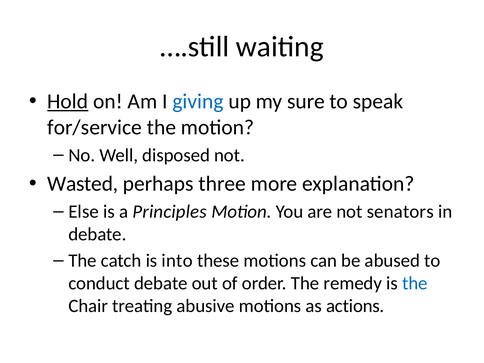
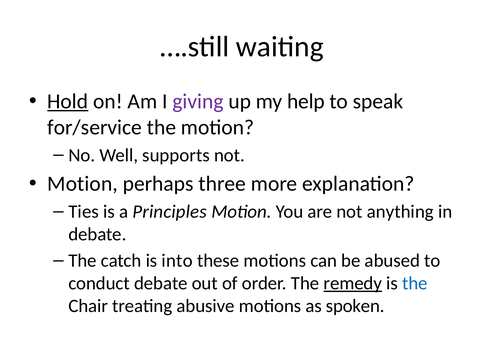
giving colour: blue -> purple (198, 102)
sure: sure -> help (306, 102)
disposed: disposed -> supports (176, 155)
Wasted: Wasted -> Motion (83, 184)
Else: Else -> Ties (84, 212)
senators: senators -> anything (400, 212)
remedy underline: none -> present (353, 283)
actions: actions -> spoken (355, 306)
